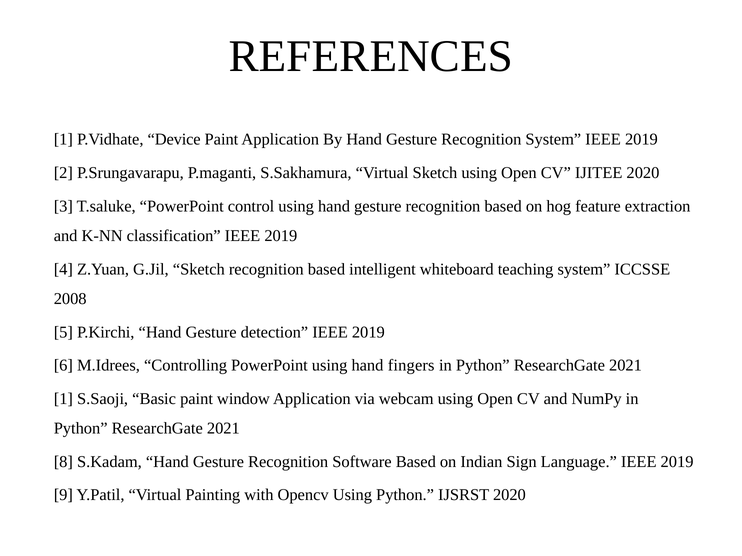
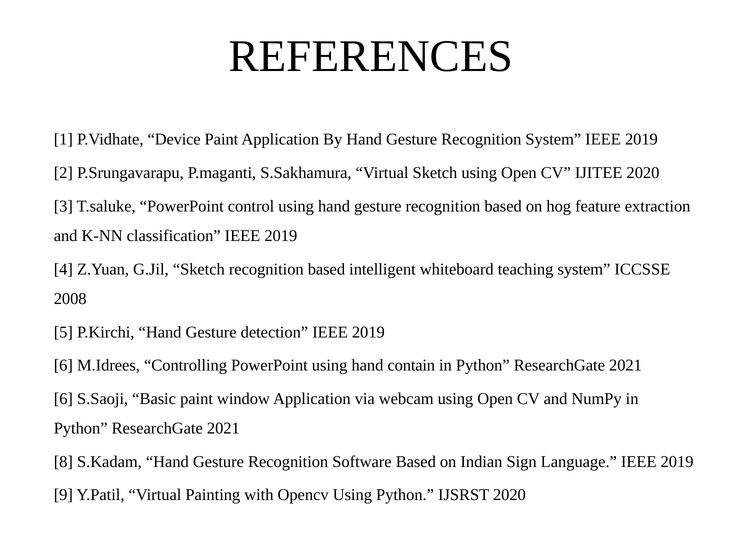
fingers: fingers -> contain (411, 366)
1: 1 -> 6 (63, 399)
